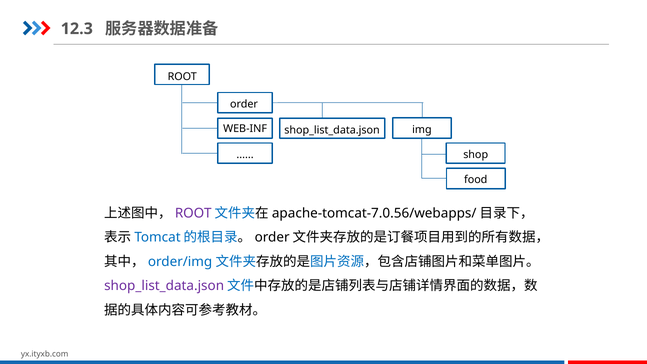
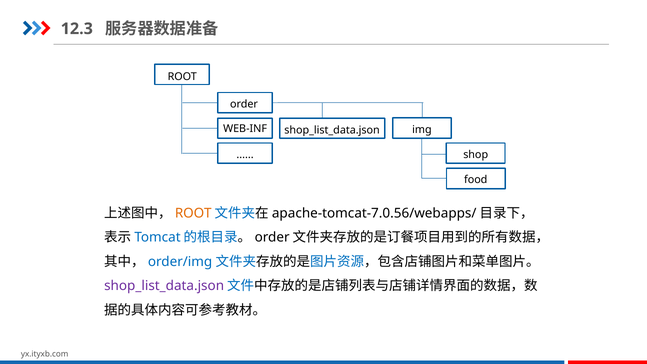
ROOT colour: purple -> orange (193, 213)
